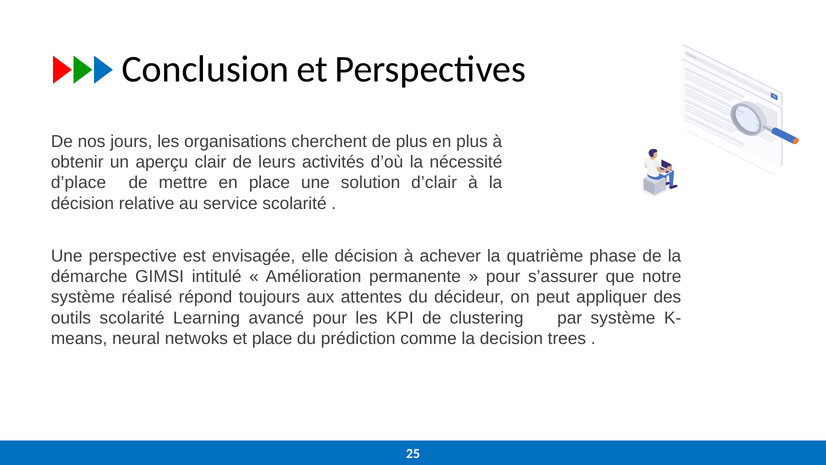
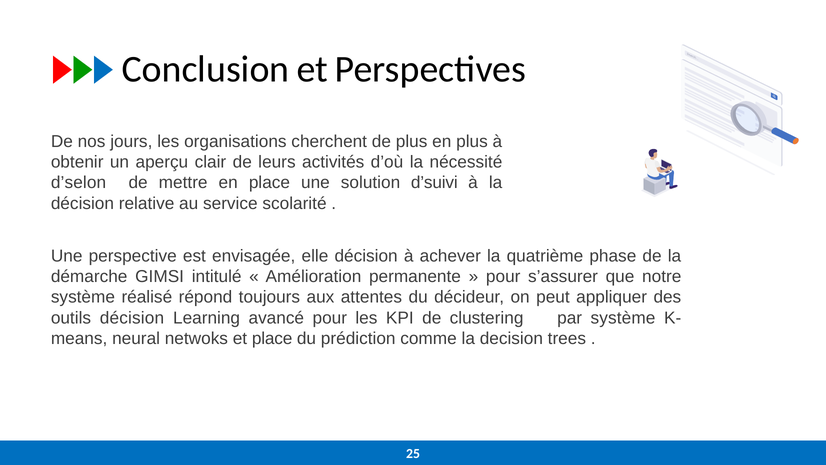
d’place: d’place -> d’selon (79, 183)
d’clair: d’clair -> d’suivi (434, 183)
outils scolarité: scolarité -> décision (132, 318)
